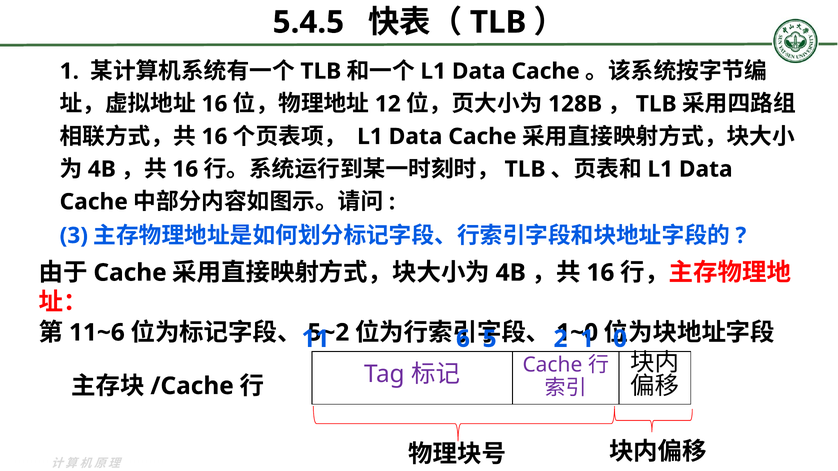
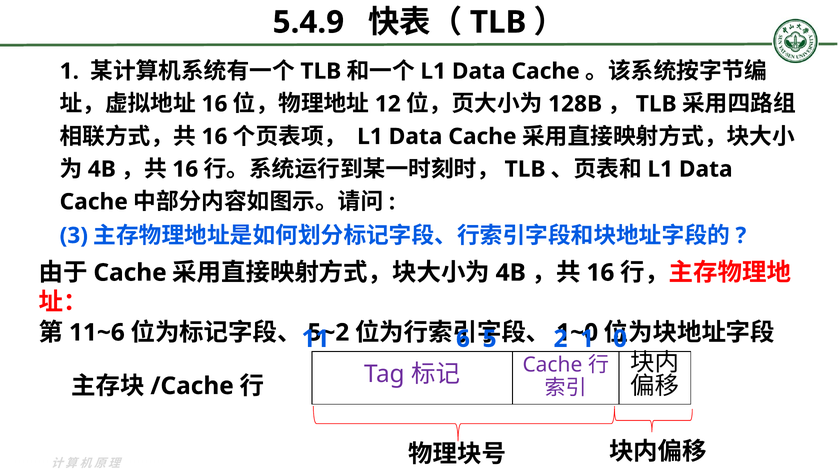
5.4.5: 5.4.5 -> 5.4.9 (308, 22)
